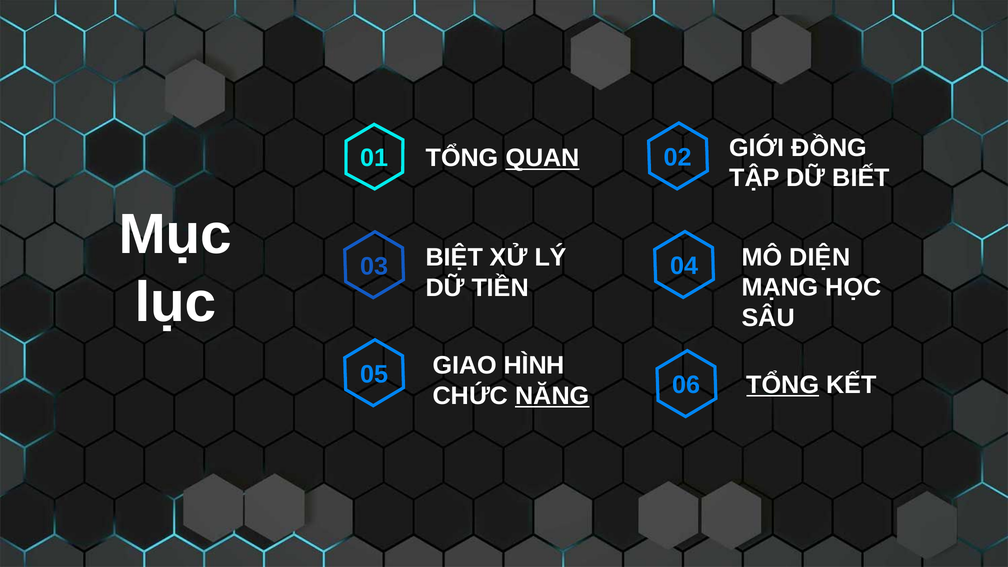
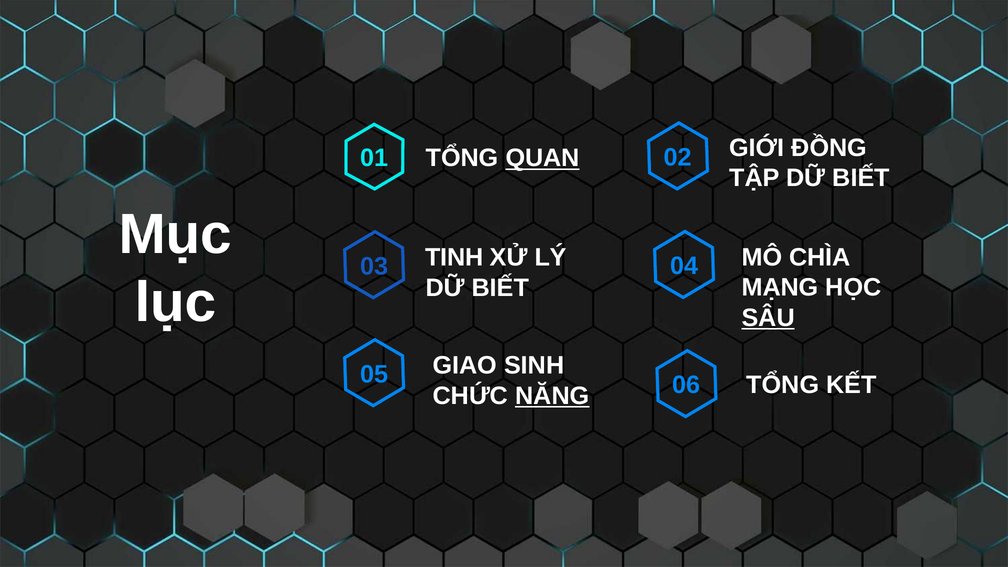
BIỆT: BIỆT -> TINH (454, 258)
DIỆN: DIỆN -> CHÌA (820, 257)
TIỀN: TIỀN -> BIẾT (500, 288)
SÂU underline: none -> present (768, 318)
HÌNH: HÌNH -> SINH (534, 366)
TỔNG underline: present -> none (783, 385)
